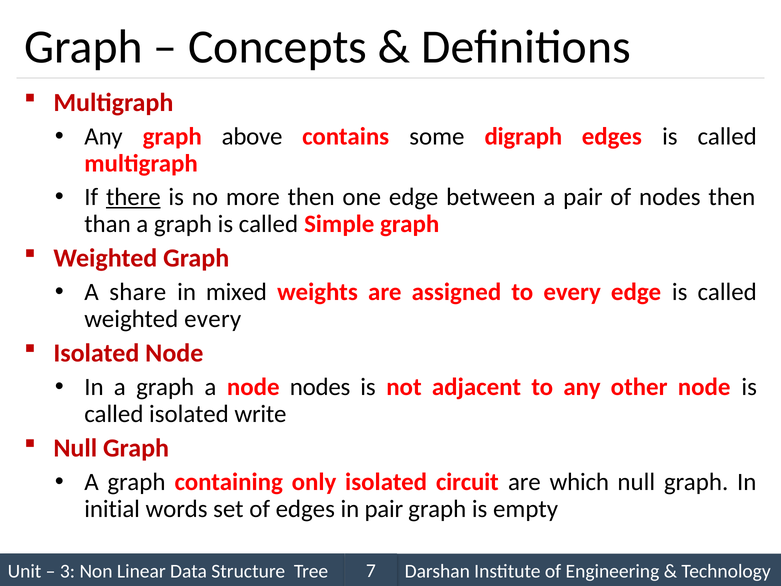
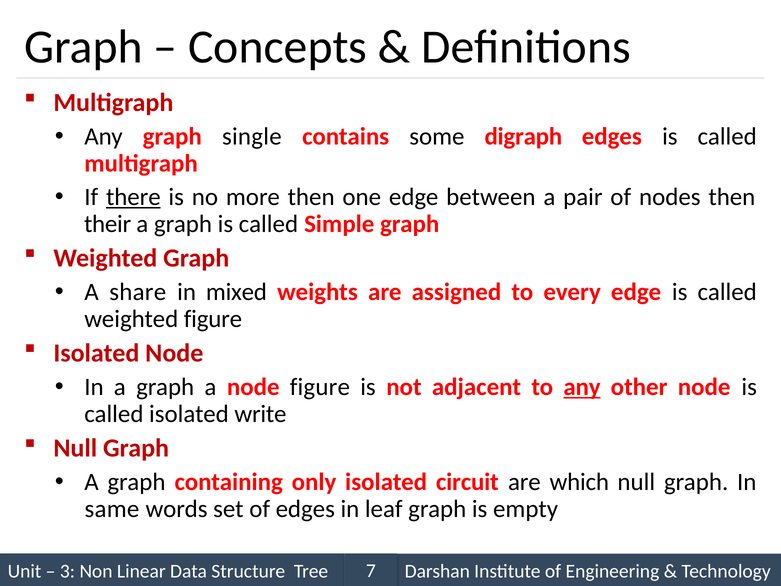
above: above -> single (252, 136)
than: than -> their (108, 224)
weighted every: every -> figure (213, 319)
node nodes: nodes -> figure (320, 387)
any underline: none -> present (582, 387)
initial: initial -> same (112, 509)
in pair: pair -> leaf (384, 509)
